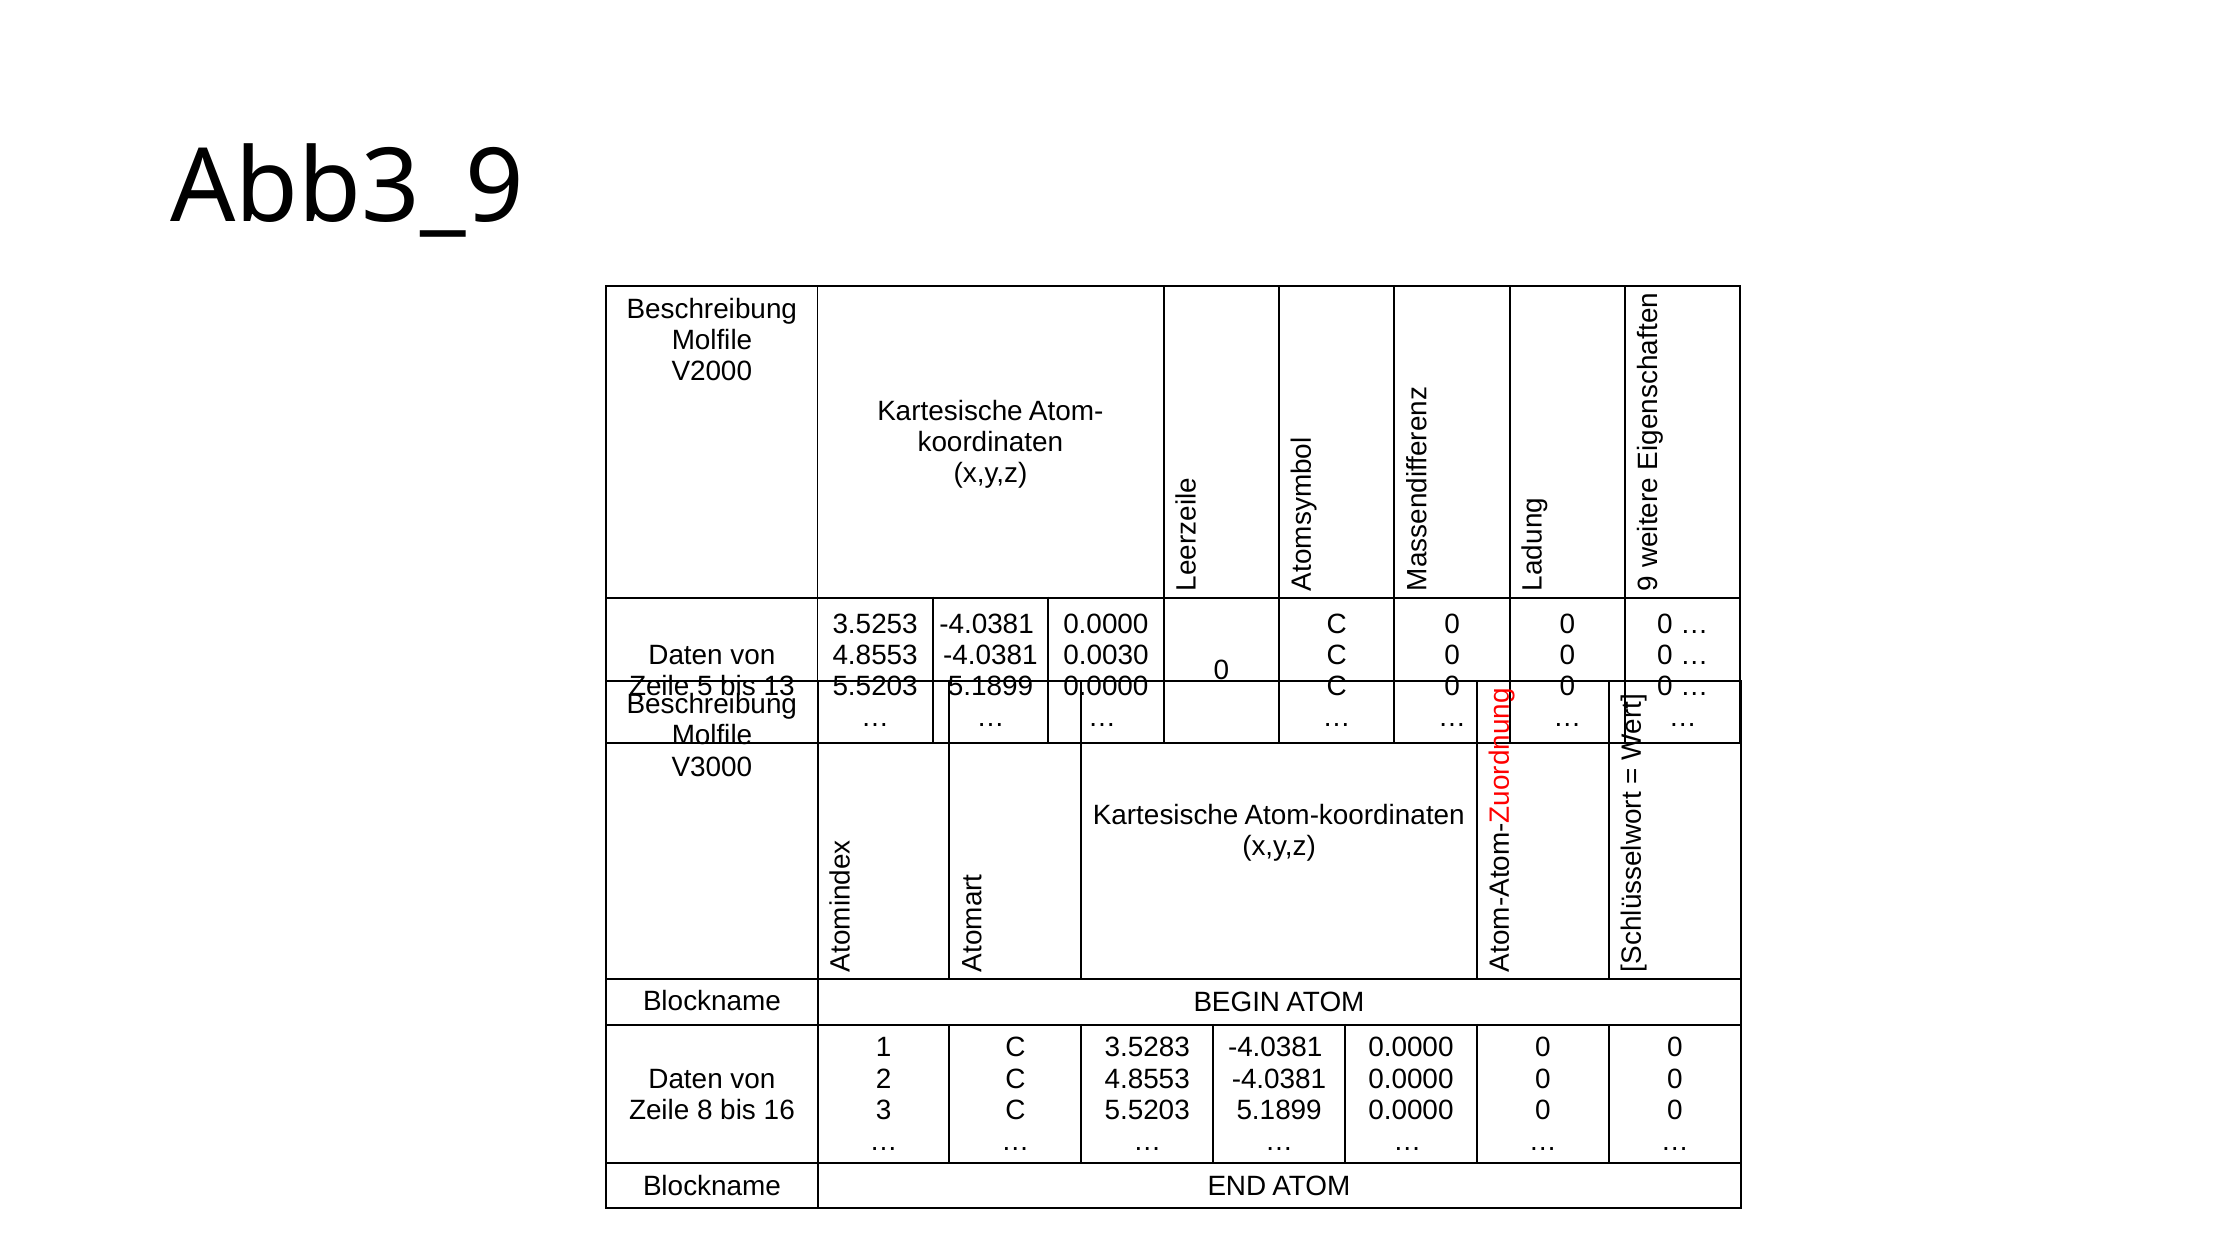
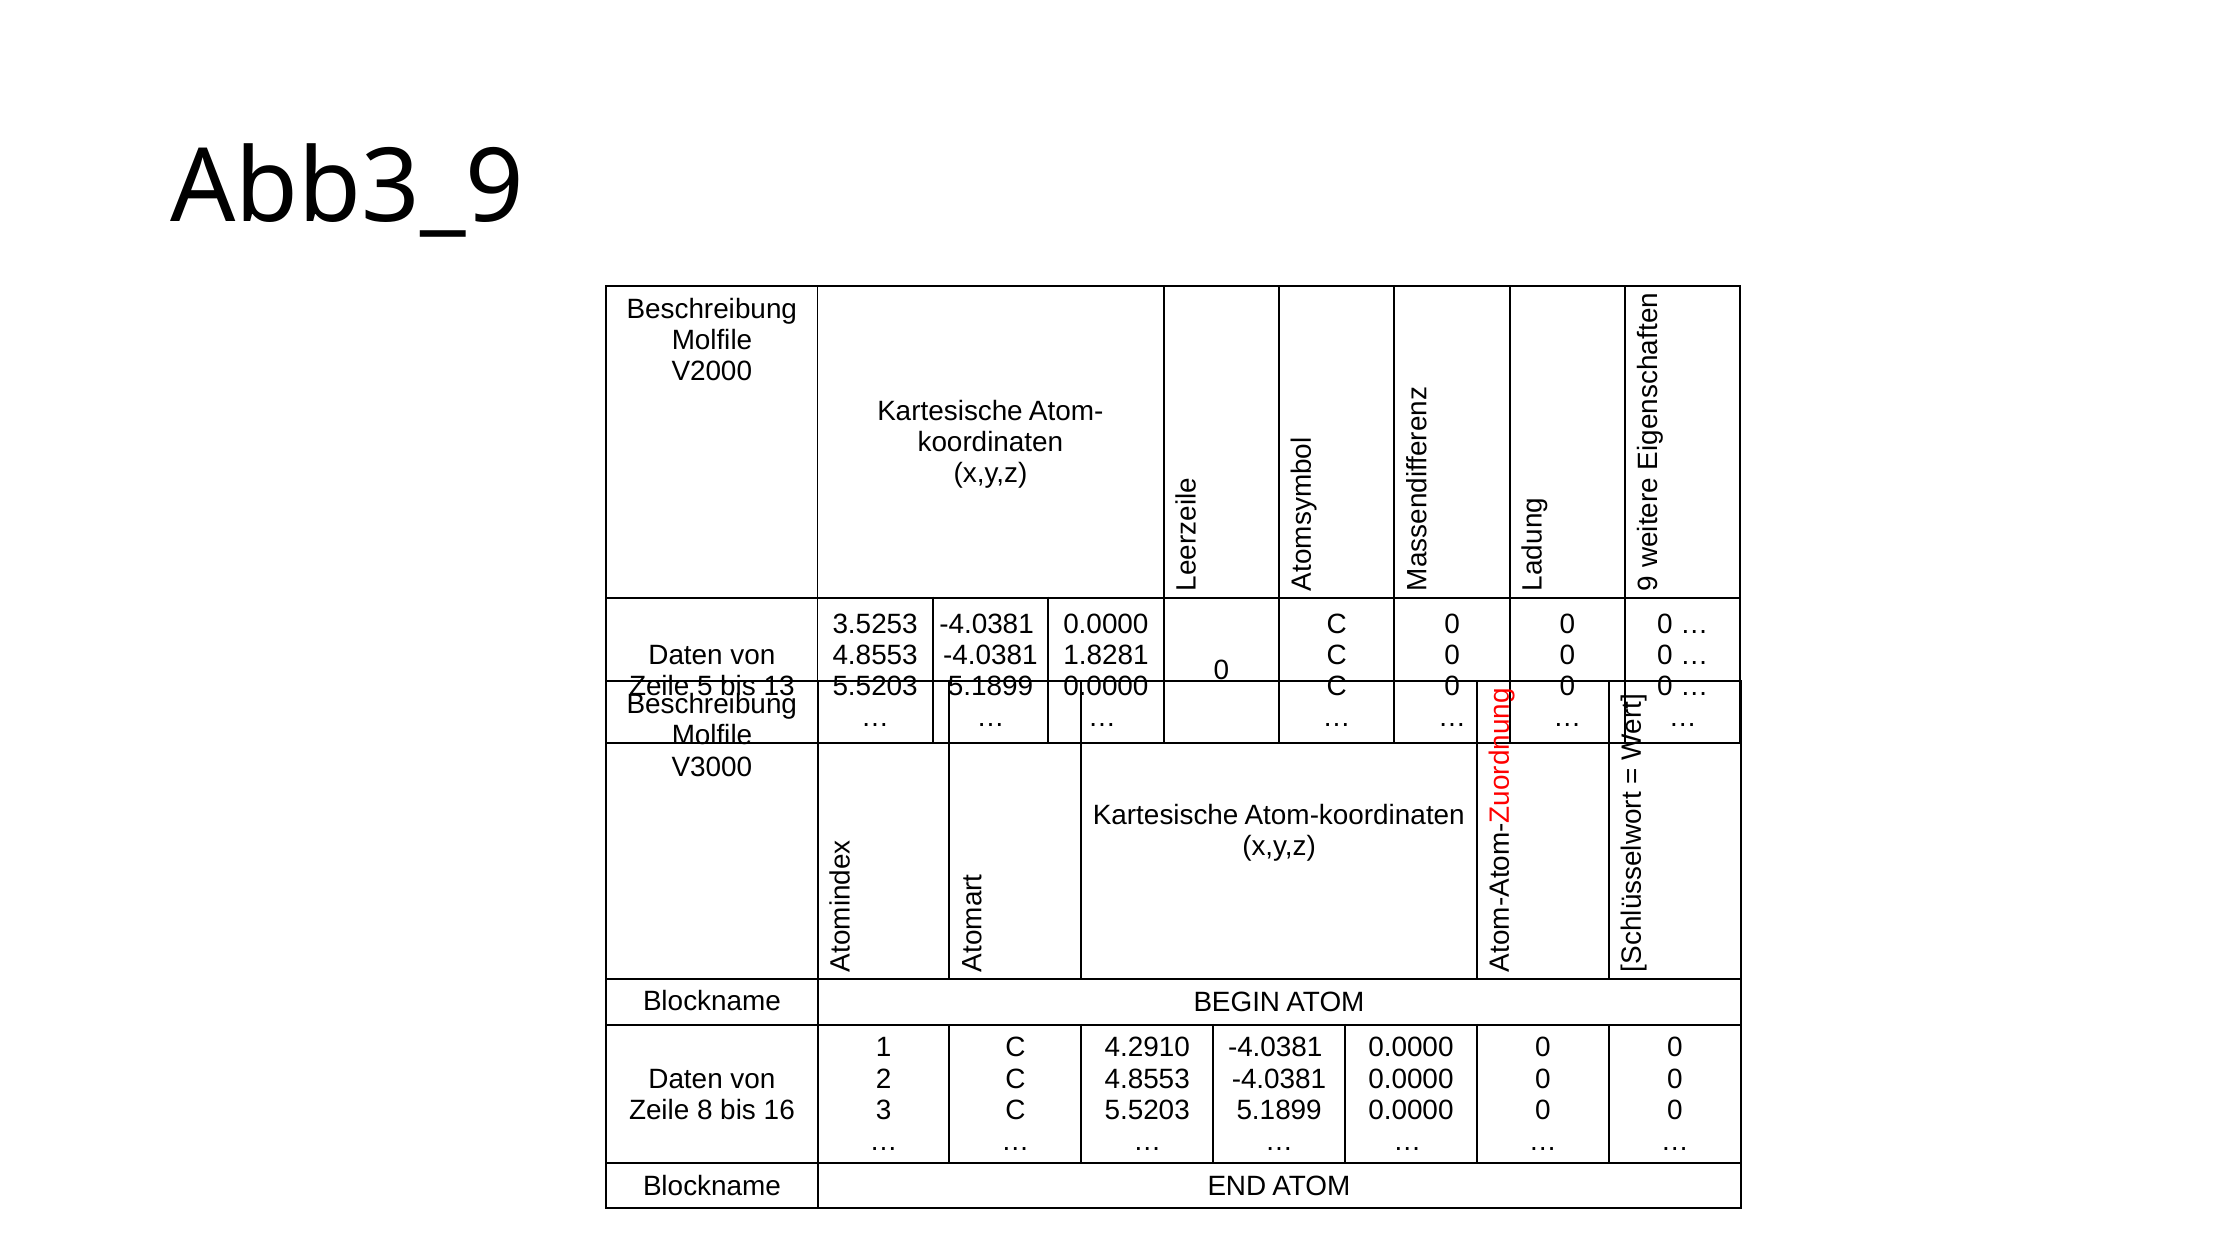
0.0030: 0.0030 -> 1.8281 (1106, 655)
3.5283: 3.5283 -> 4.2910 (1147, 1047)
